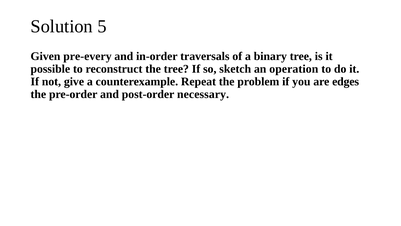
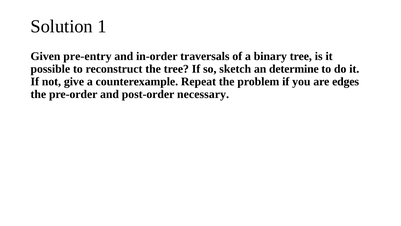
5: 5 -> 1 (102, 27)
pre-every: pre-every -> pre-entry (87, 56)
operation: operation -> determine (294, 69)
